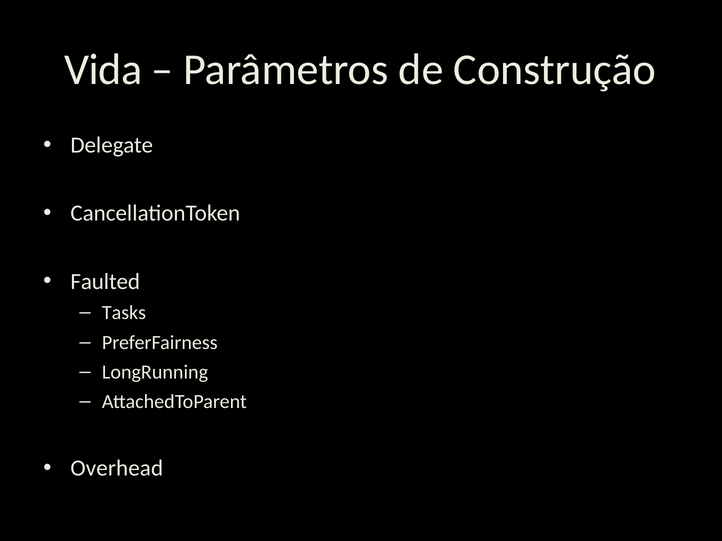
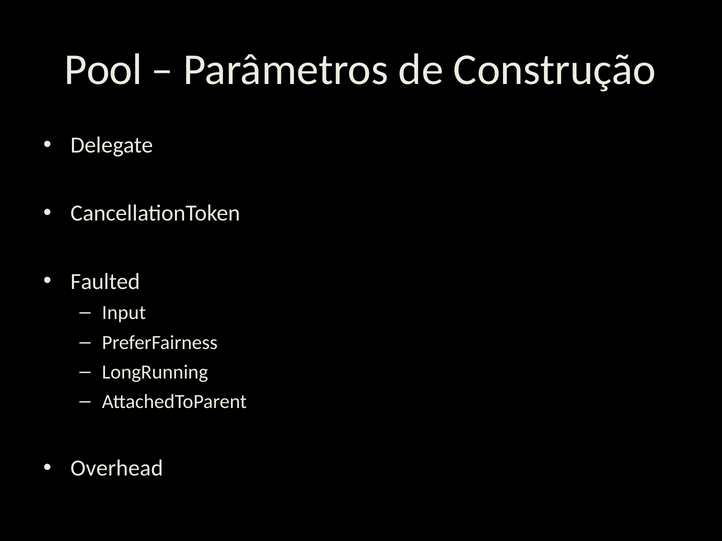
Vida: Vida -> Pool (103, 70)
Tasks: Tasks -> Input (124, 313)
